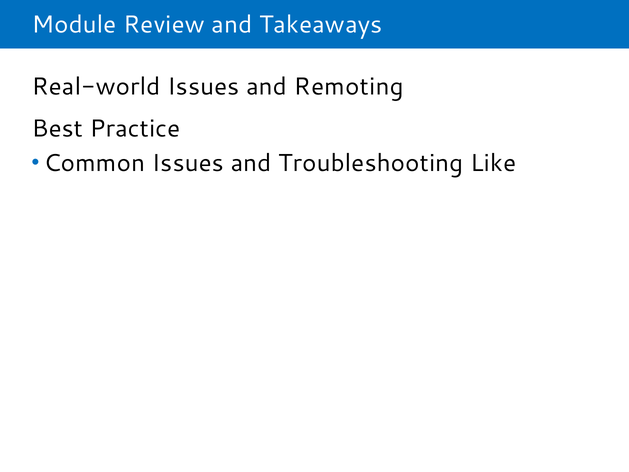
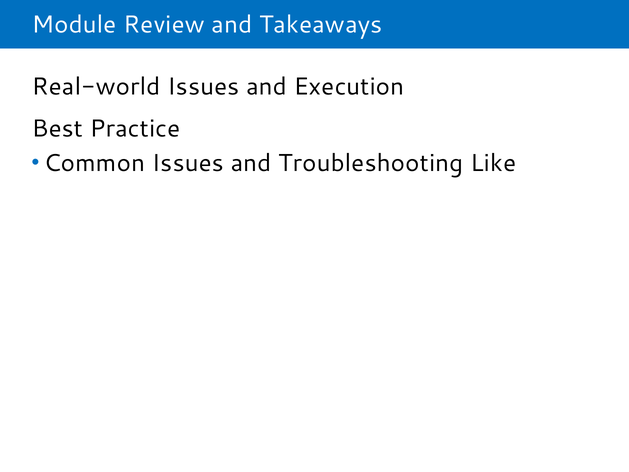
Remoting: Remoting -> Execution (349, 87)
